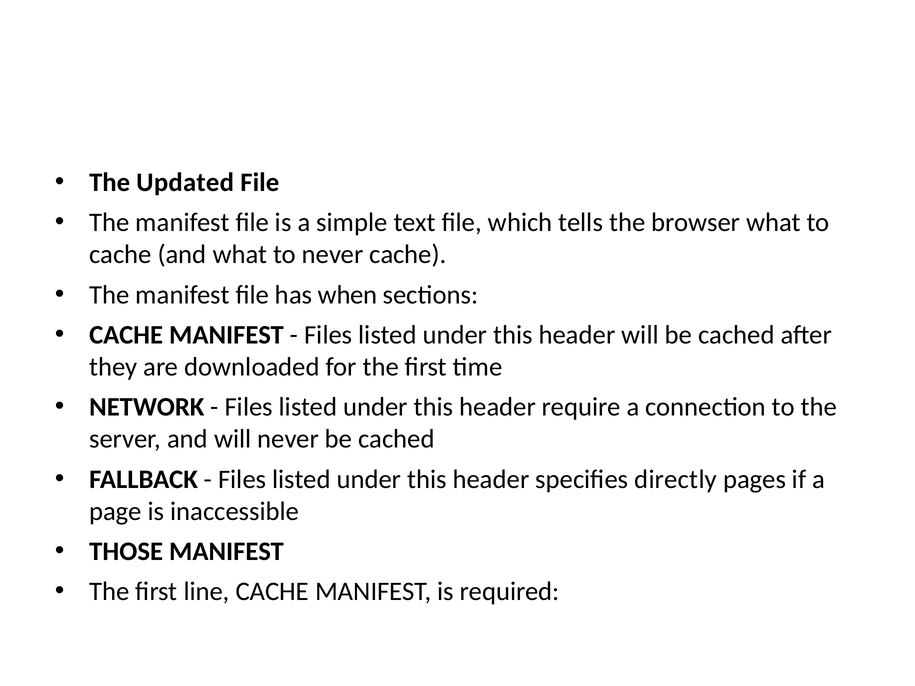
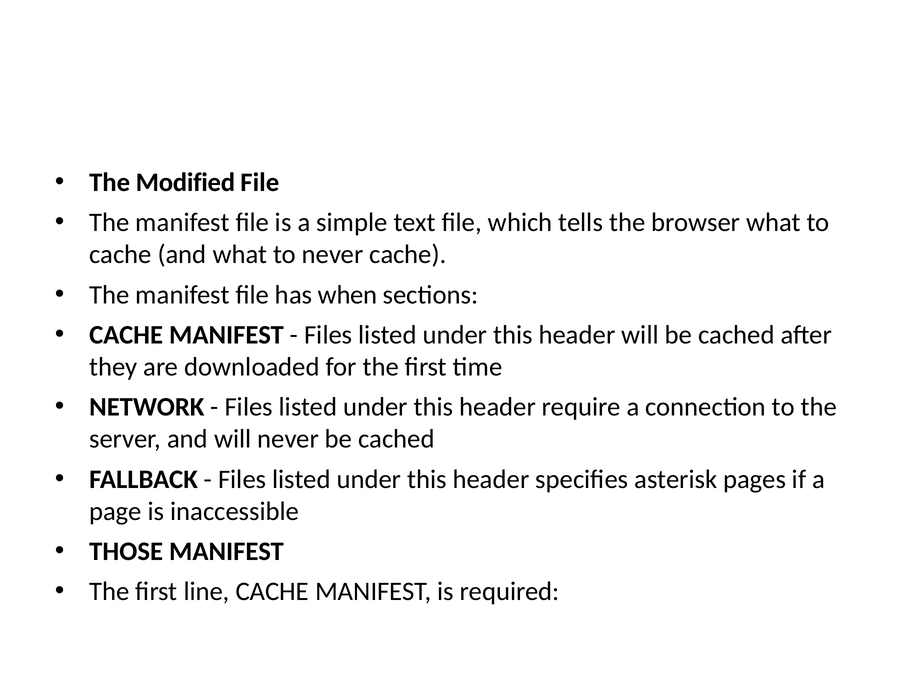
Updated: Updated -> Modified (185, 183)
directly: directly -> asterisk (676, 479)
